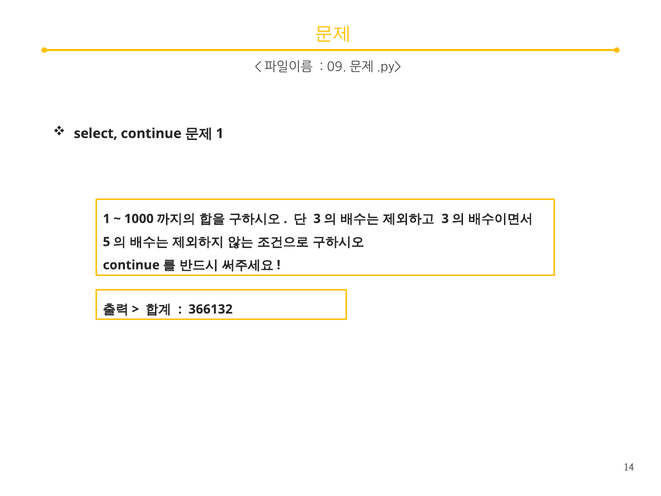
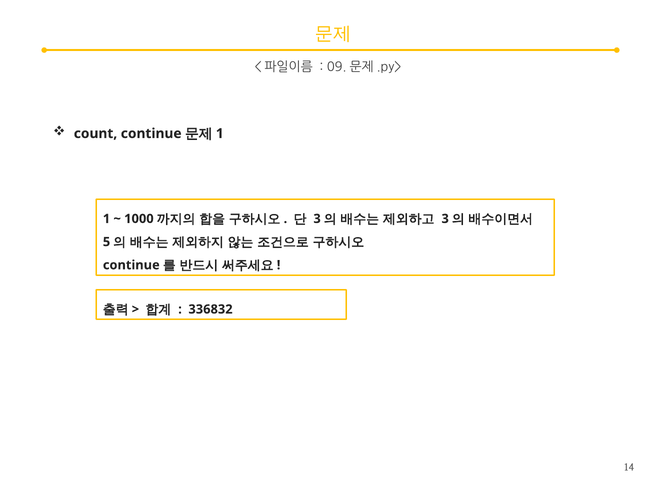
select: select -> count (95, 133)
366132: 366132 -> 336832 (211, 309)
